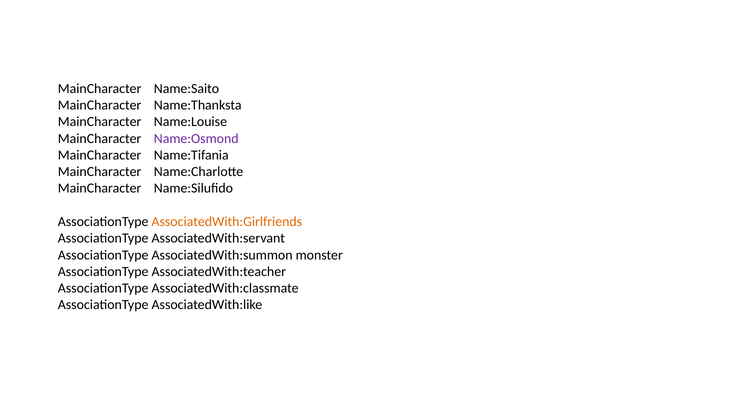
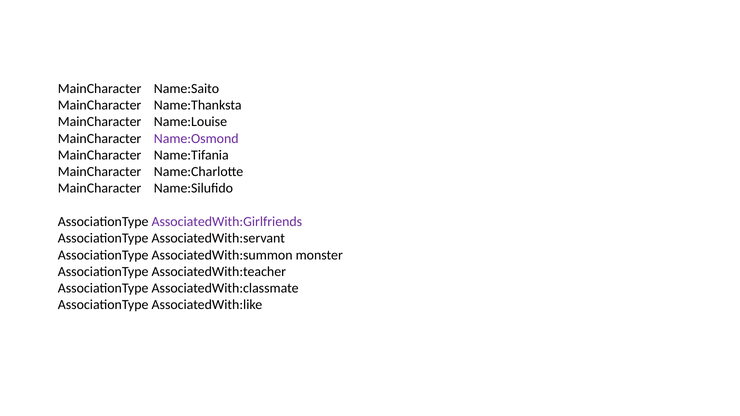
AssociatedWith:Girlfriends colour: orange -> purple (227, 222)
